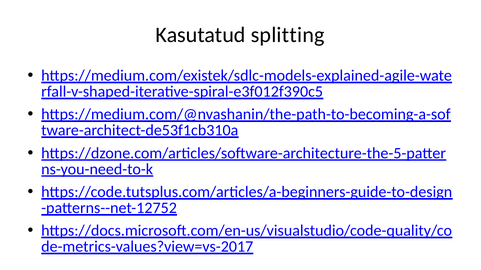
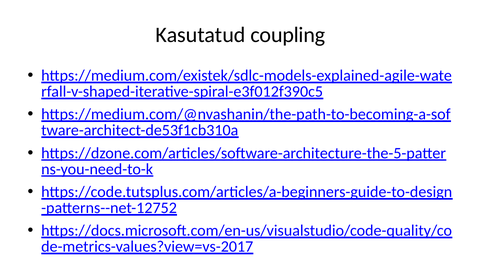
splitting: splitting -> coupling (288, 35)
